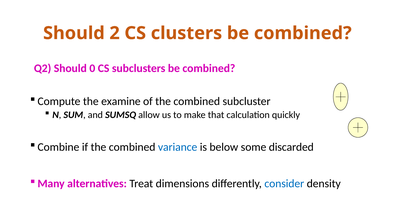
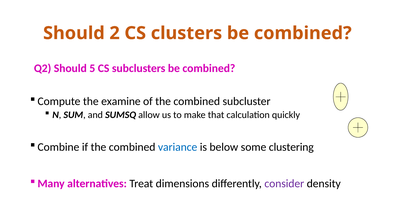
0: 0 -> 5 (92, 68)
discarded: discarded -> clustering (291, 147)
consider colour: blue -> purple (284, 184)
